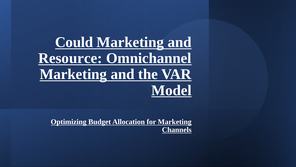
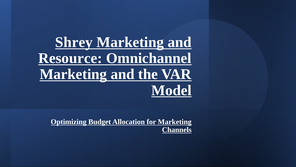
Could: Could -> Shrey (74, 42)
